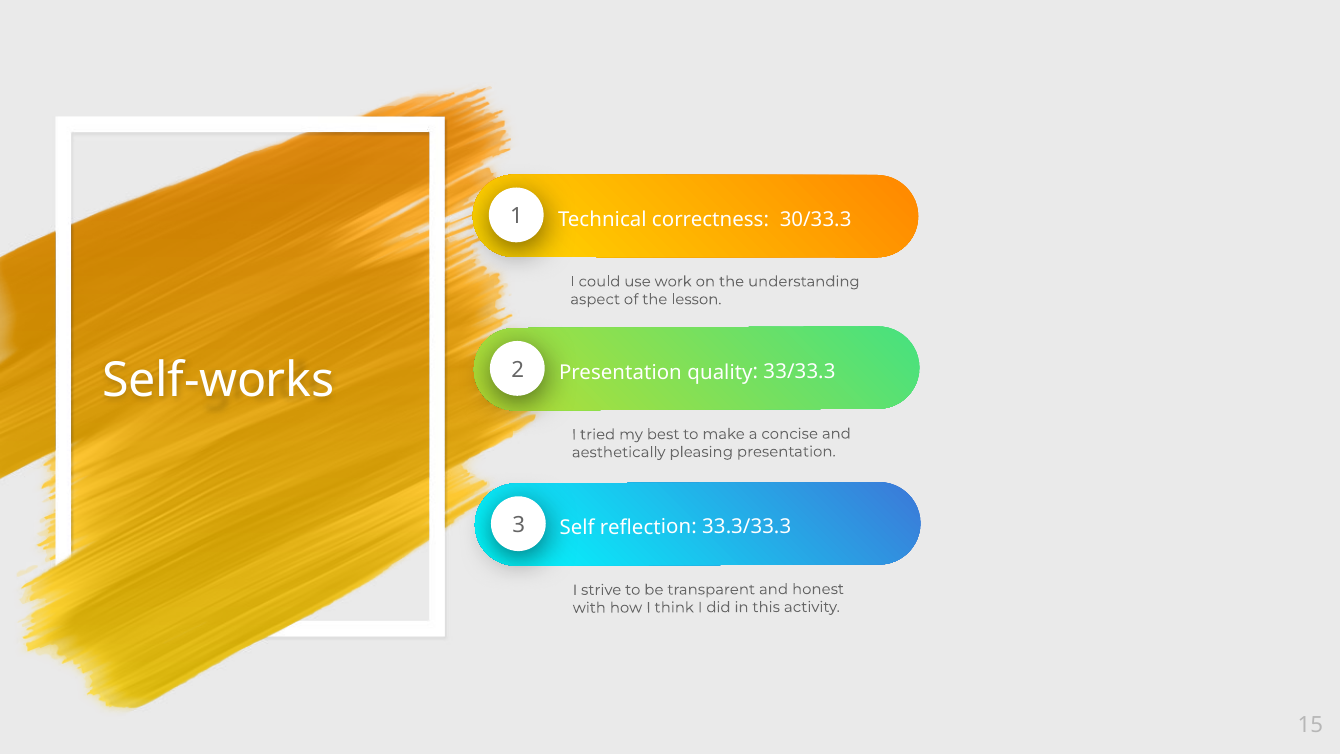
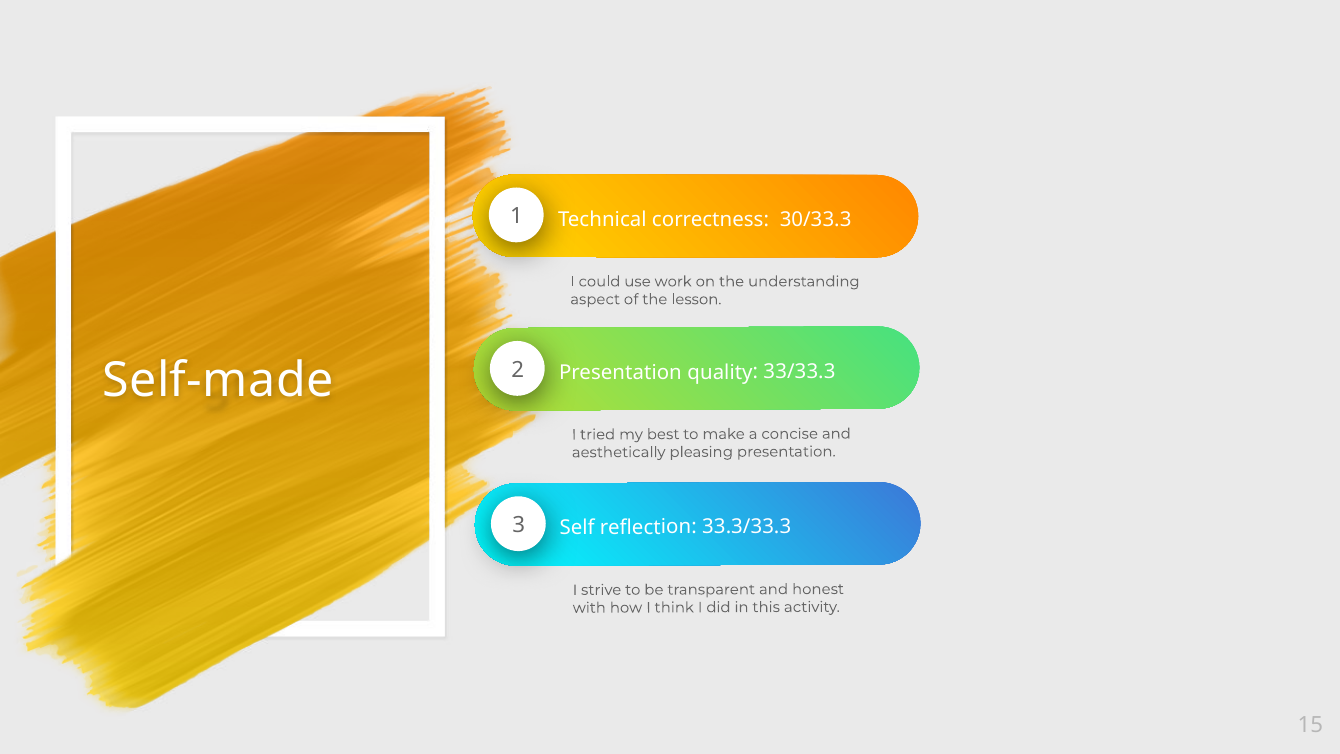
Self-works: Self-works -> Self-made (218, 381)
